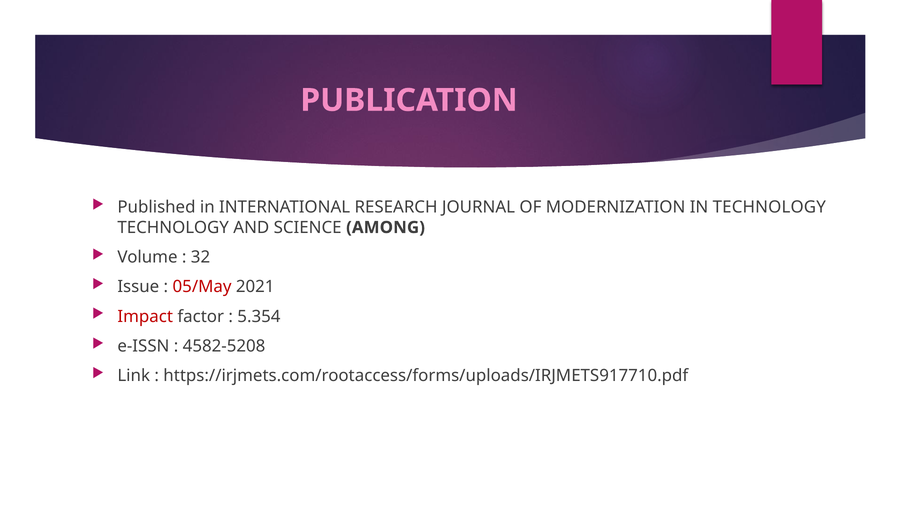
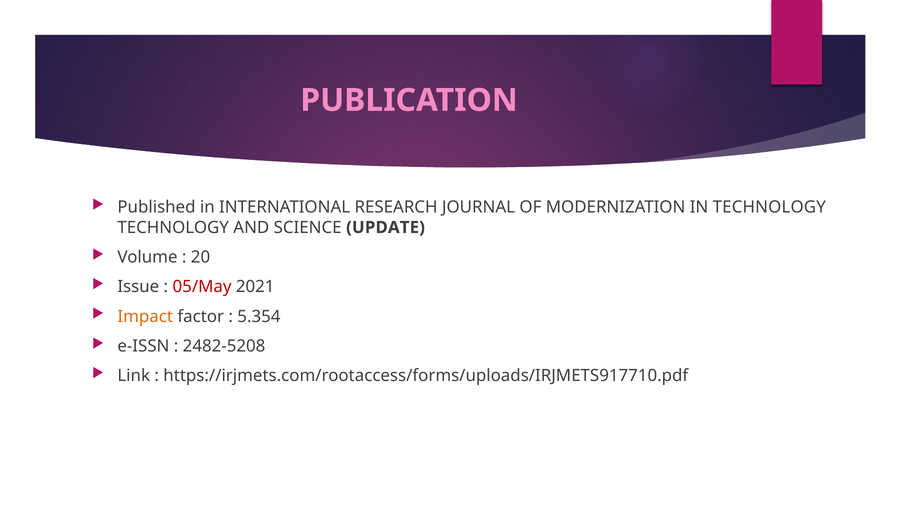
AMONG: AMONG -> UPDATE (386, 227)
32: 32 -> 20 (201, 257)
Impact colour: red -> orange (145, 316)
4582-5208: 4582-5208 -> 2482-5208 (224, 346)
